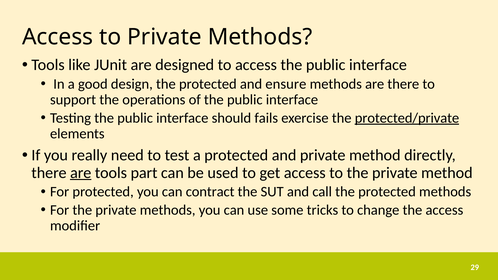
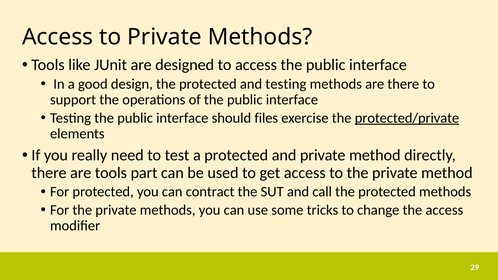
and ensure: ensure -> testing (286, 84)
fails: fails -> files (266, 118)
are underline: present -> none (81, 173)
